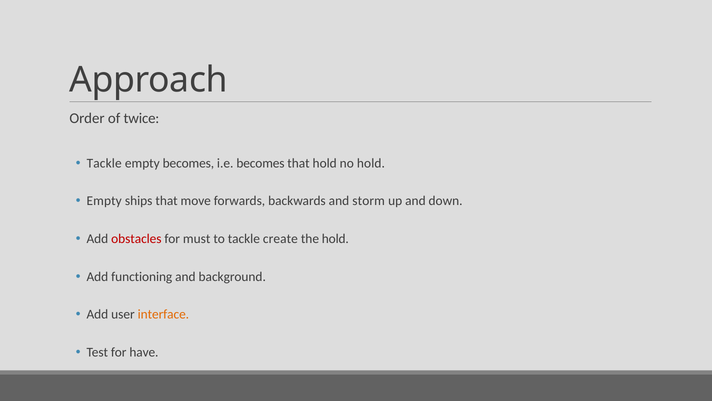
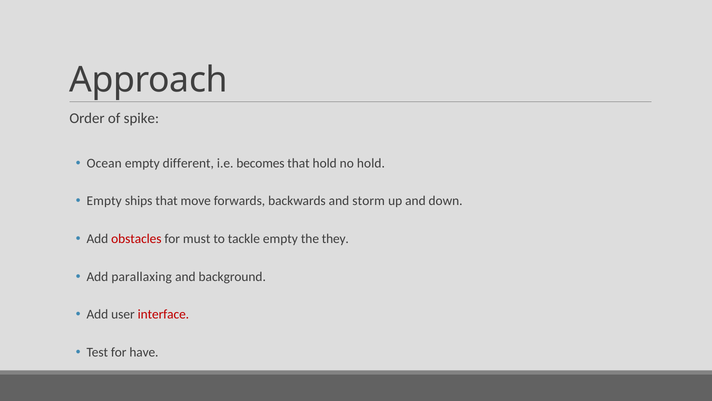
twice: twice -> spike (141, 118)
Tackle: Tackle -> Ocean (104, 163)
empty becomes: becomes -> different (188, 163)
tackle create: create -> empty (280, 239)
the hold: hold -> they (335, 239)
functioning: functioning -> parallaxing (142, 276)
interface colour: orange -> red (163, 314)
